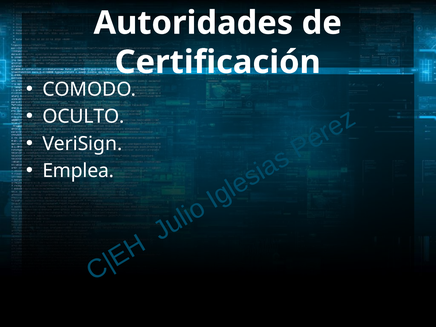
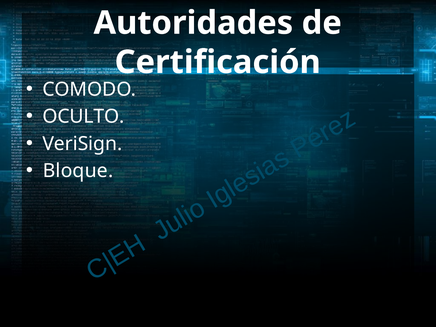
Emplea: Emplea -> Bloque (78, 171)
